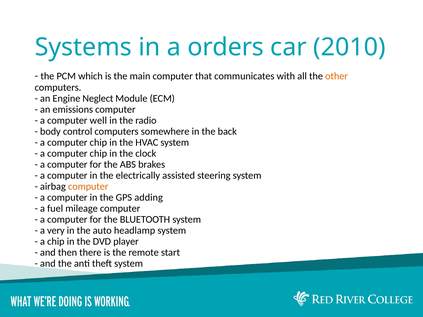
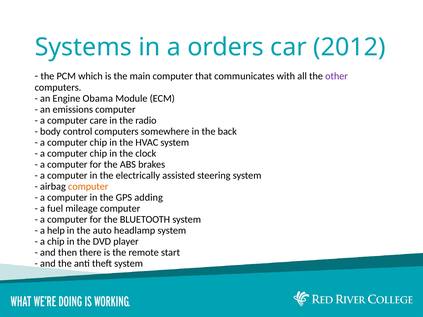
2010: 2010 -> 2012 (349, 47)
other colour: orange -> purple (337, 76)
Neglect: Neglect -> Obama (98, 99)
well: well -> care (98, 121)
very: very -> help (56, 231)
